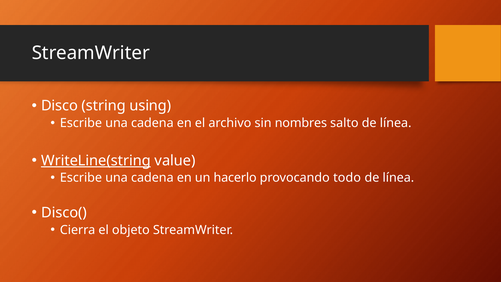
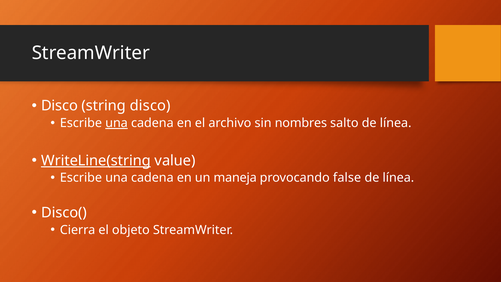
string using: using -> disco (150, 106)
una underline: none -> present (117, 123)
hacerlo: hacerlo -> maneja (235, 178)
todo: todo -> false (347, 178)
